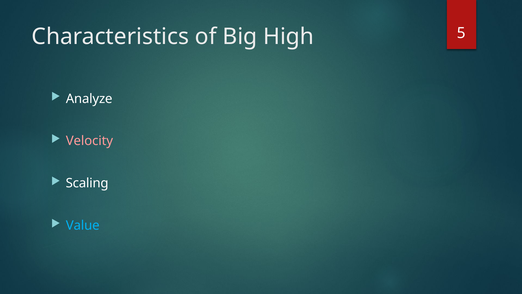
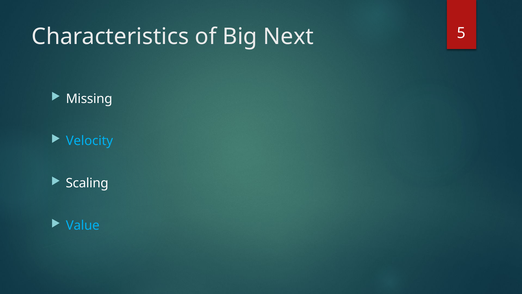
High: High -> Next (289, 37)
Analyze: Analyze -> Missing (89, 99)
Velocity colour: pink -> light blue (89, 141)
